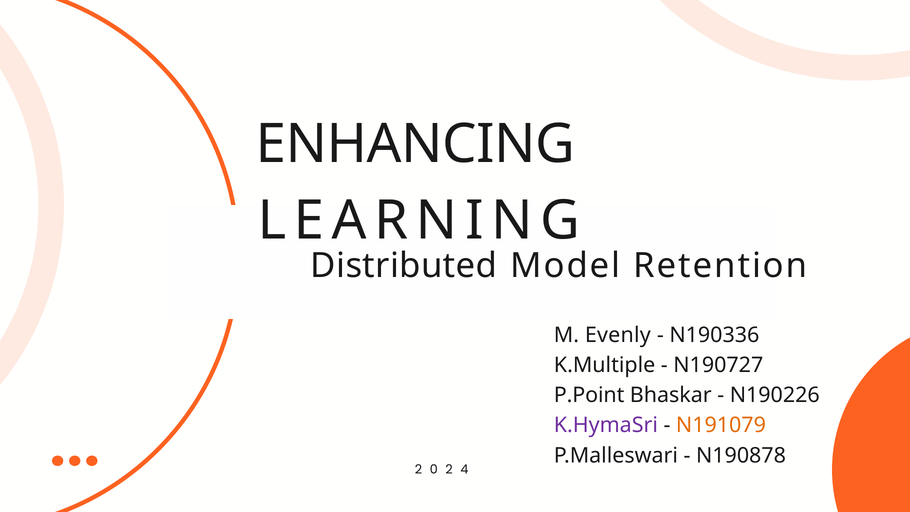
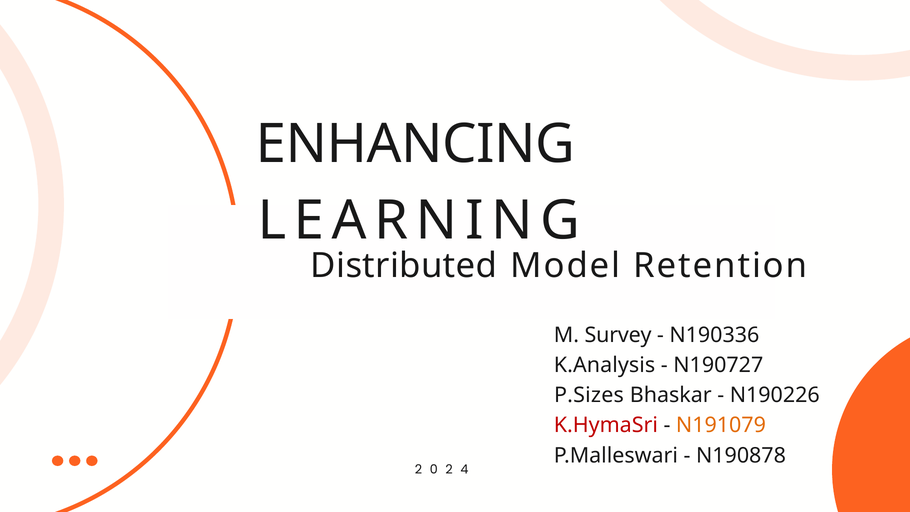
Evenly: Evenly -> Survey (618, 335)
K.Multiple: K.Multiple -> K.Analysis (605, 365)
P.Point: P.Point -> P.Sizes (589, 395)
K.HymaSri colour: purple -> red (606, 425)
